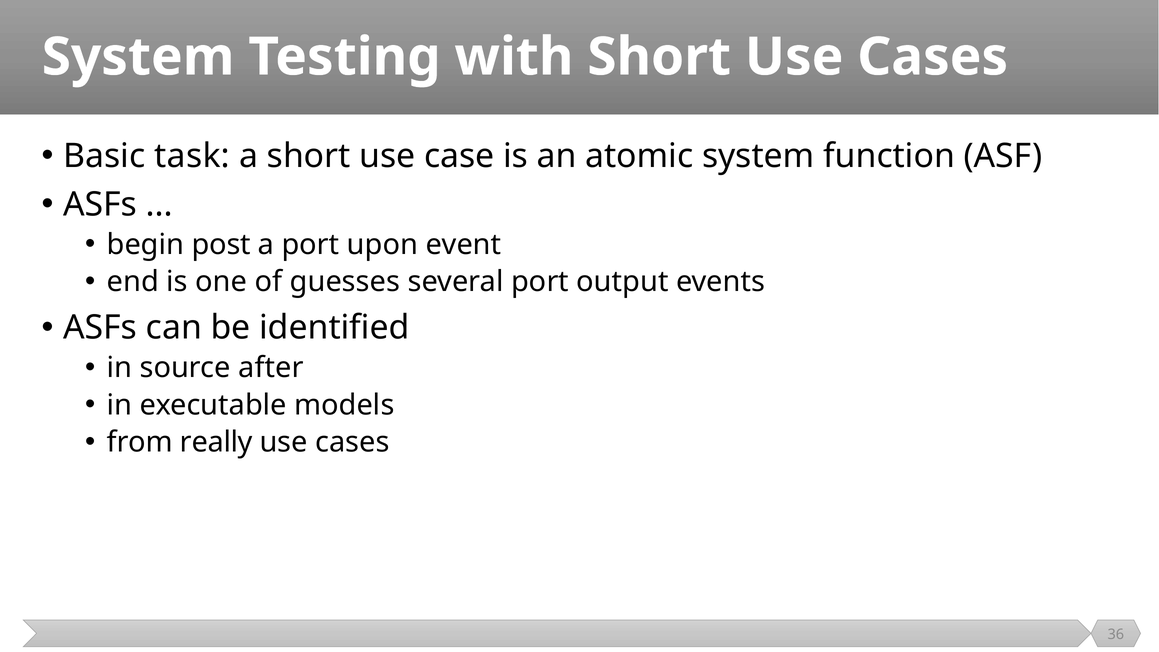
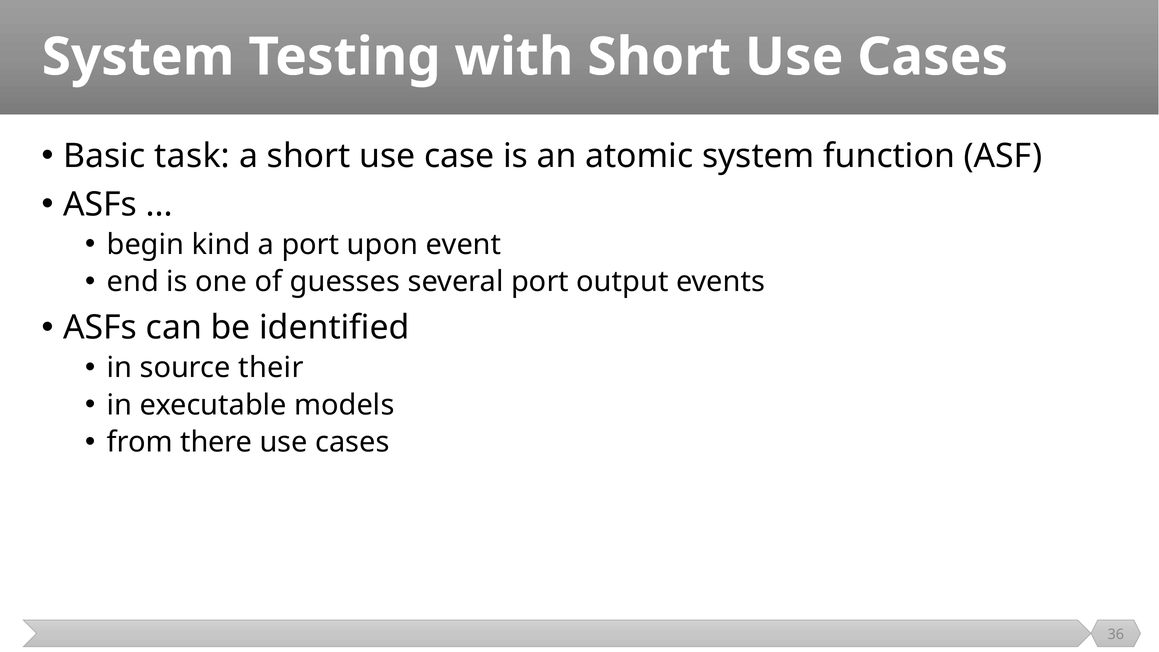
post: post -> kind (221, 245)
after: after -> their (271, 368)
really: really -> there (216, 442)
